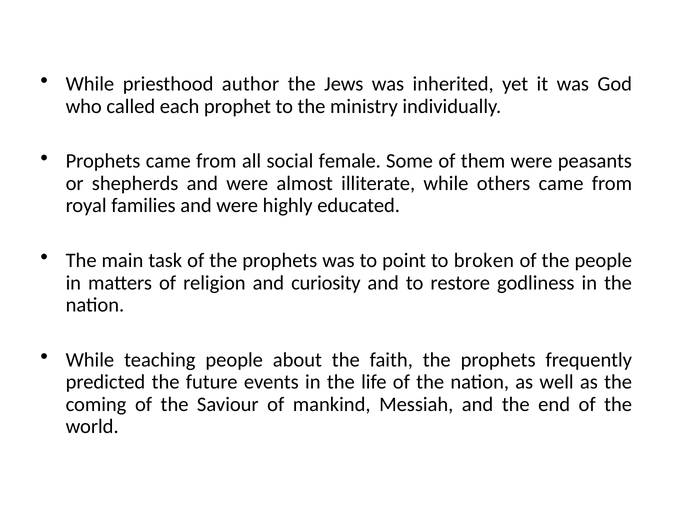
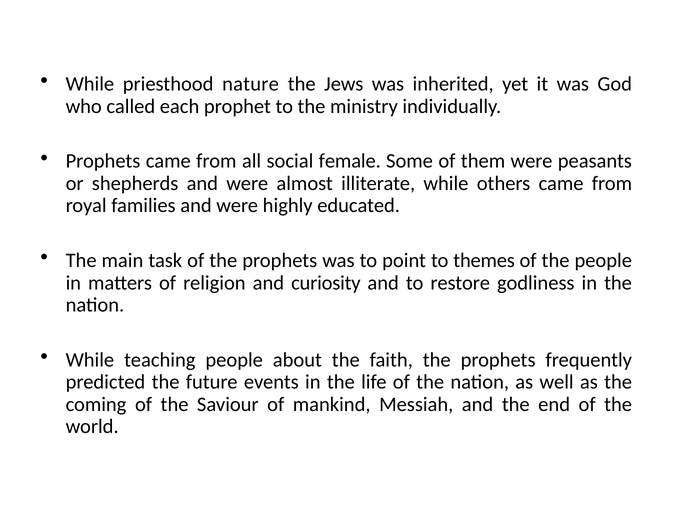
author: author -> nature (251, 84)
broken: broken -> themes (484, 260)
